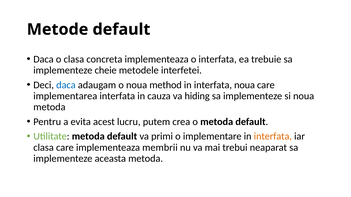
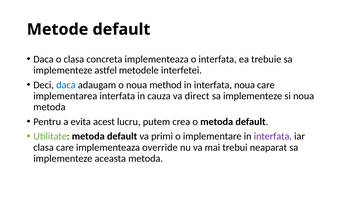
cheie: cheie -> astfel (106, 70)
hiding: hiding -> direct (197, 96)
interfata colour: orange -> purple (273, 137)
membrii: membrii -> override (160, 148)
